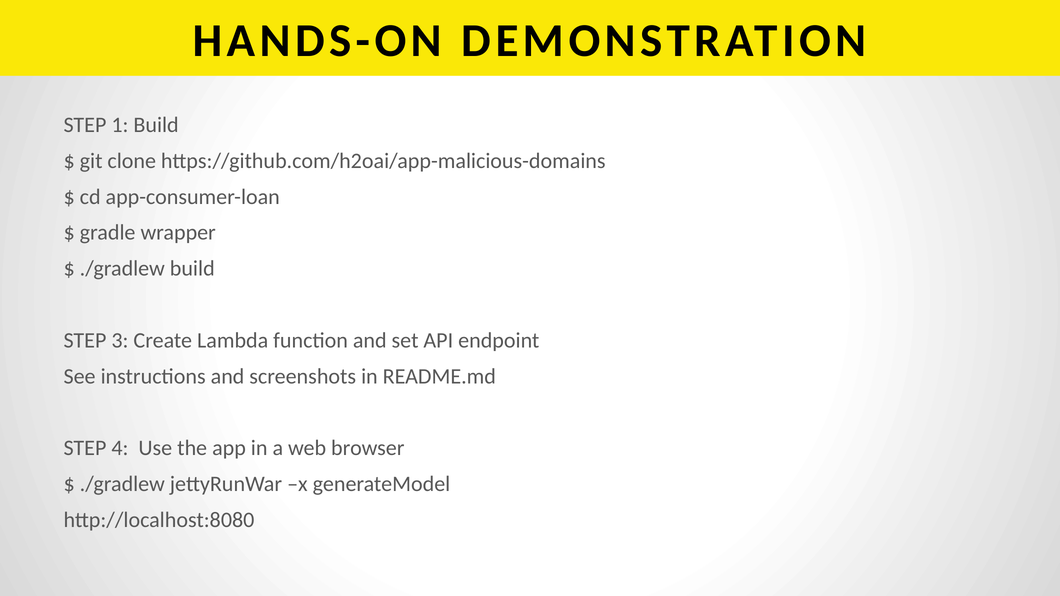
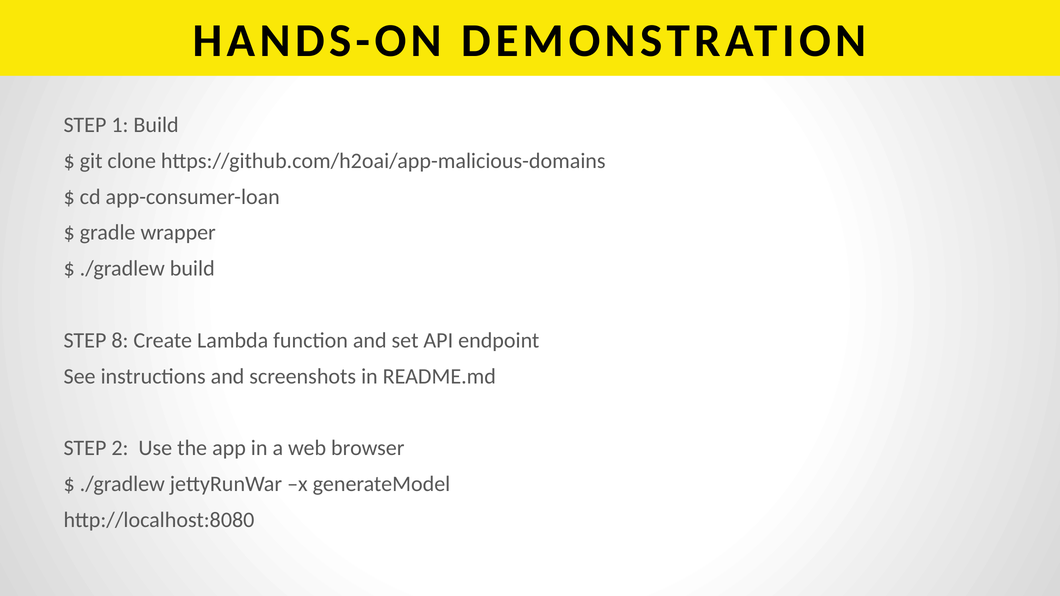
3: 3 -> 8 (120, 341)
4: 4 -> 2 (120, 448)
